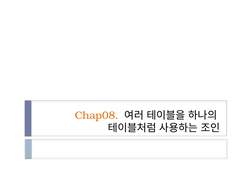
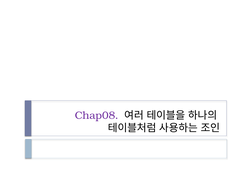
Chap08 colour: orange -> purple (97, 115)
